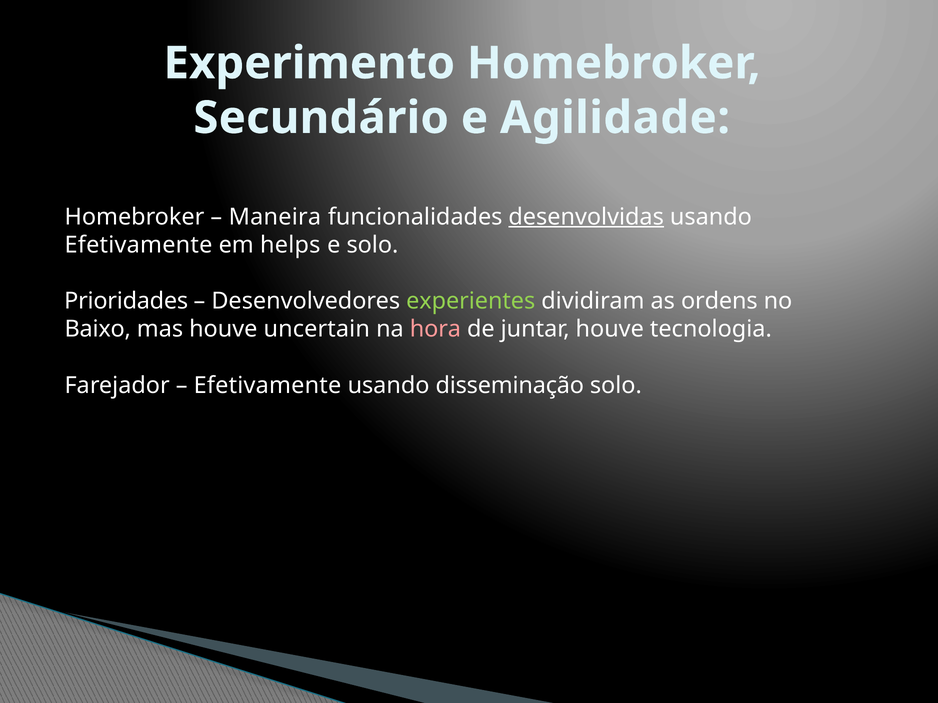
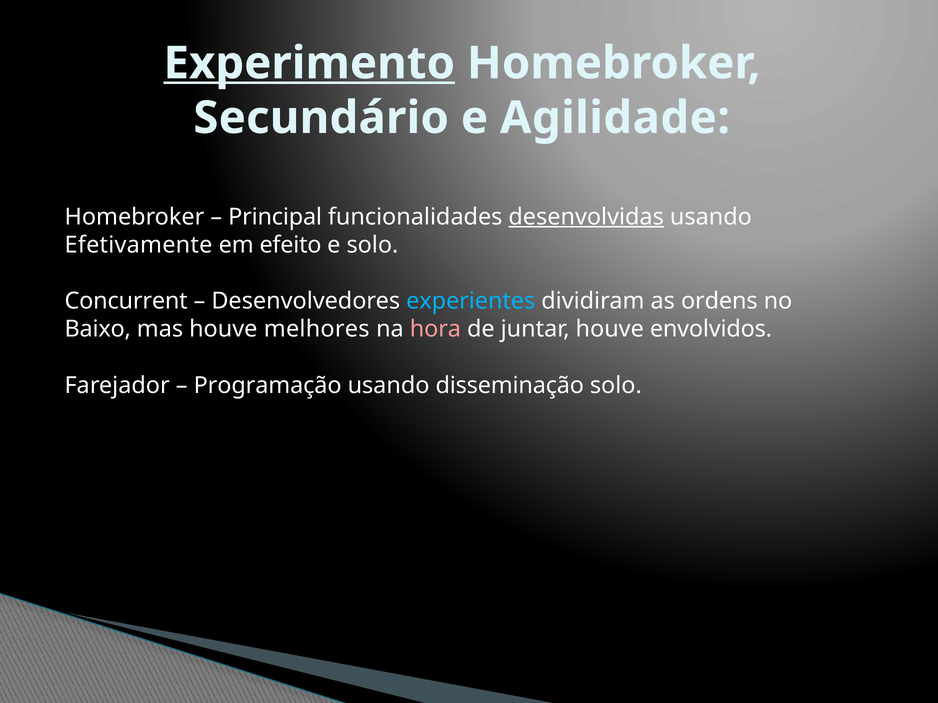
Experimento underline: none -> present (309, 63)
Maneira: Maneira -> Principal (275, 217)
helps: helps -> efeito (291, 245)
Prioridades: Prioridades -> Concurrent (126, 301)
experientes colour: light green -> light blue (471, 301)
uncertain: uncertain -> melhores (317, 329)
tecnologia: tecnologia -> envolvidos (711, 329)
Efetivamente: Efetivamente -> Programação (268, 386)
